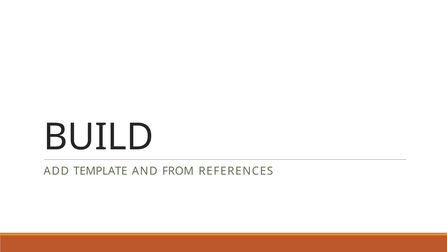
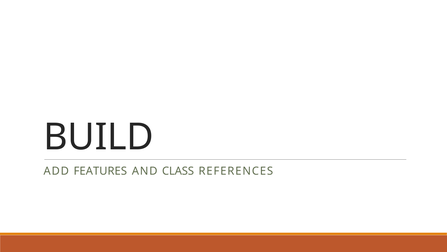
TEMPLATE: TEMPLATE -> FEATURES (100, 171)
FROM: FROM -> CLASS (178, 171)
